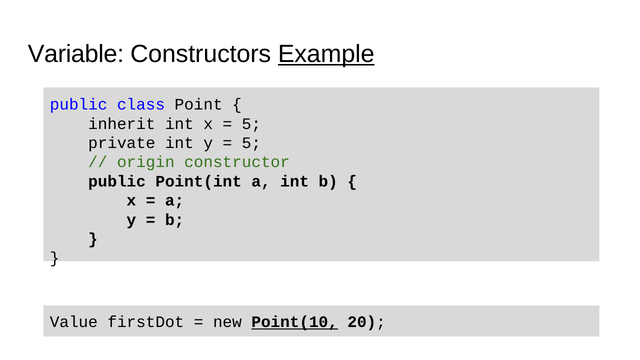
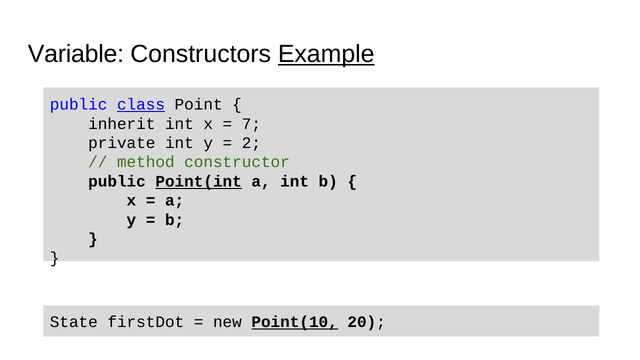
class underline: none -> present (141, 105)
5: 5 -> 7 (251, 124)
5: 5 -> 2 (251, 143)
origin: origin -> method (146, 162)
Point(int underline: none -> present (199, 181)
Value: Value -> State (74, 322)
